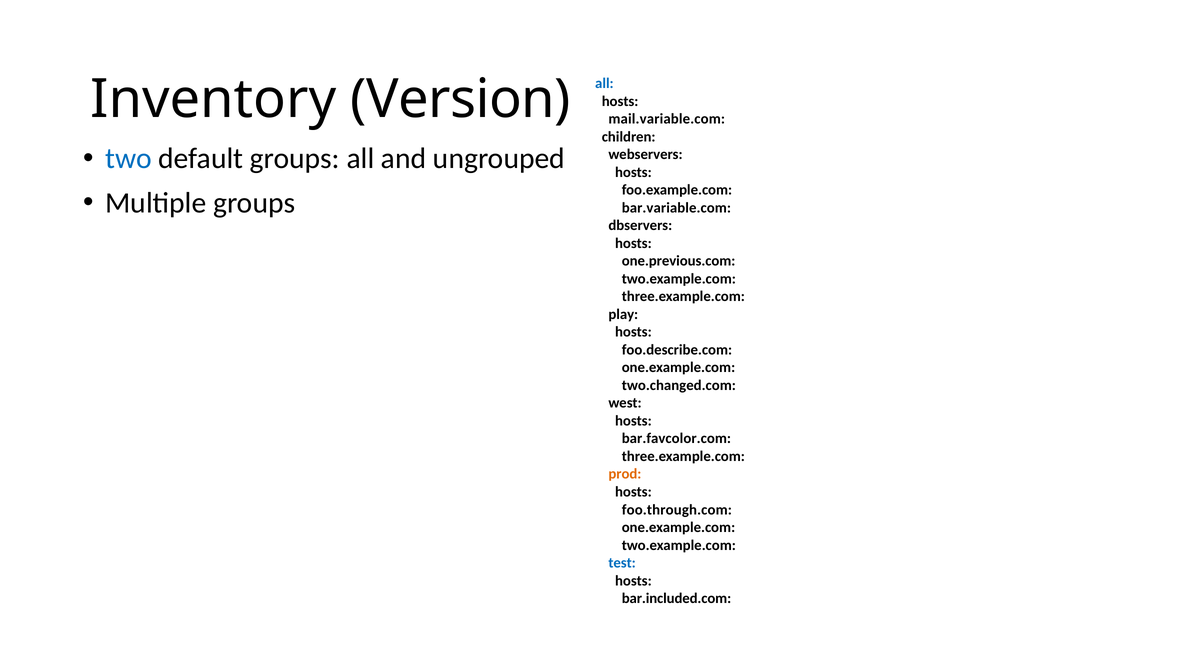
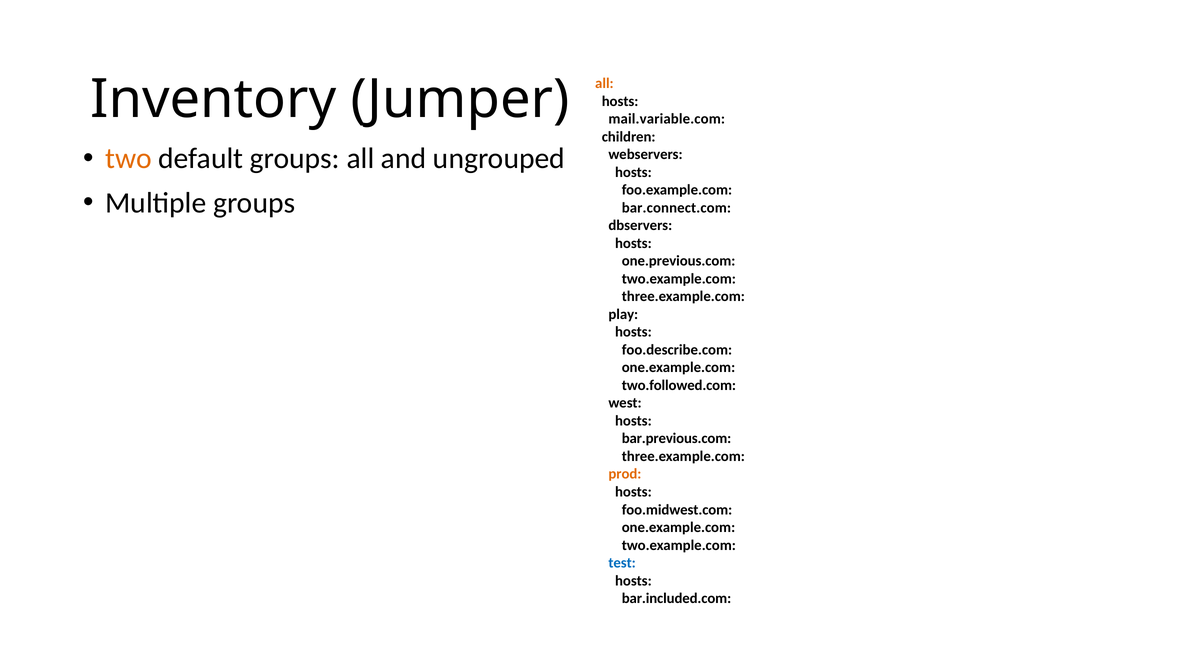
all colour: blue -> orange (604, 83)
Version: Version -> Jumper (460, 100)
two colour: blue -> orange (129, 159)
bar.variable.com: bar.variable.com -> bar.connect.com (676, 208)
two.changed.com: two.changed.com -> two.followed.com (679, 386)
bar.favcolor.com: bar.favcolor.com -> bar.previous.com (677, 439)
foo.through.com: foo.through.com -> foo.midwest.com (677, 510)
